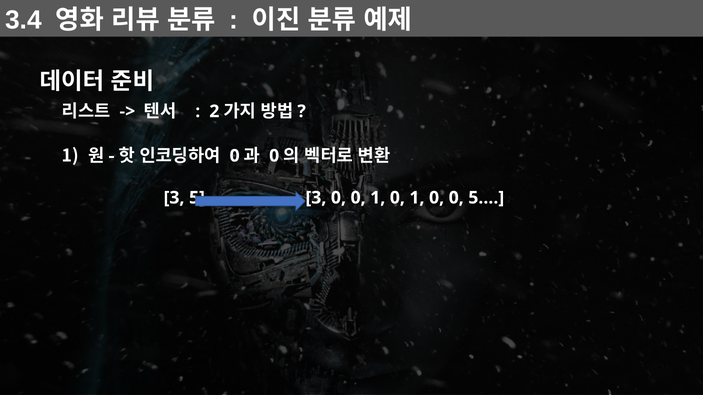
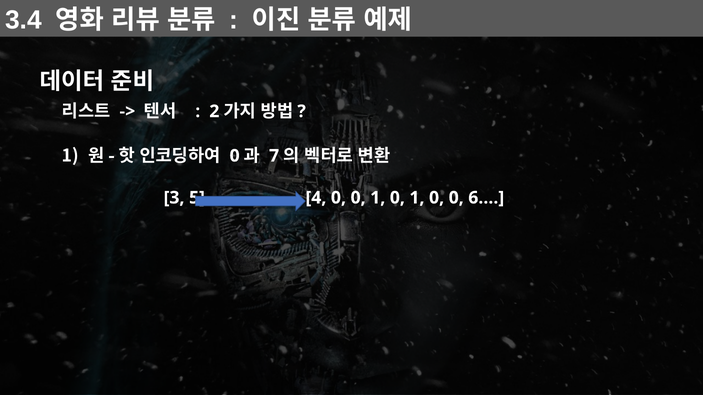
0: 0 -> 7 (274, 156)
3: 3 -> 4 (316, 198)
5…: 5… -> 6… (486, 198)
